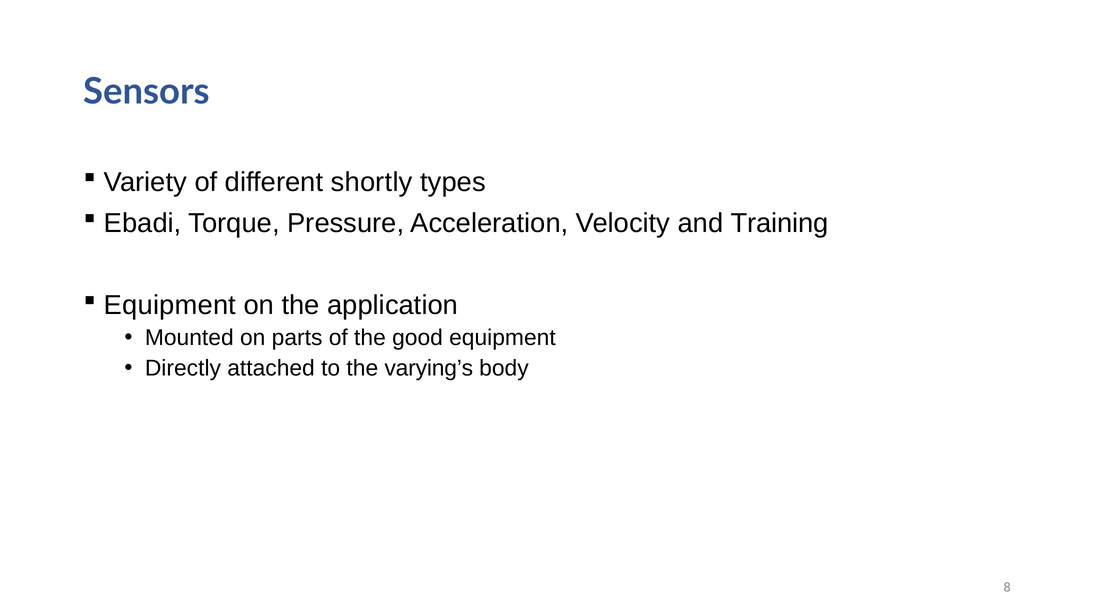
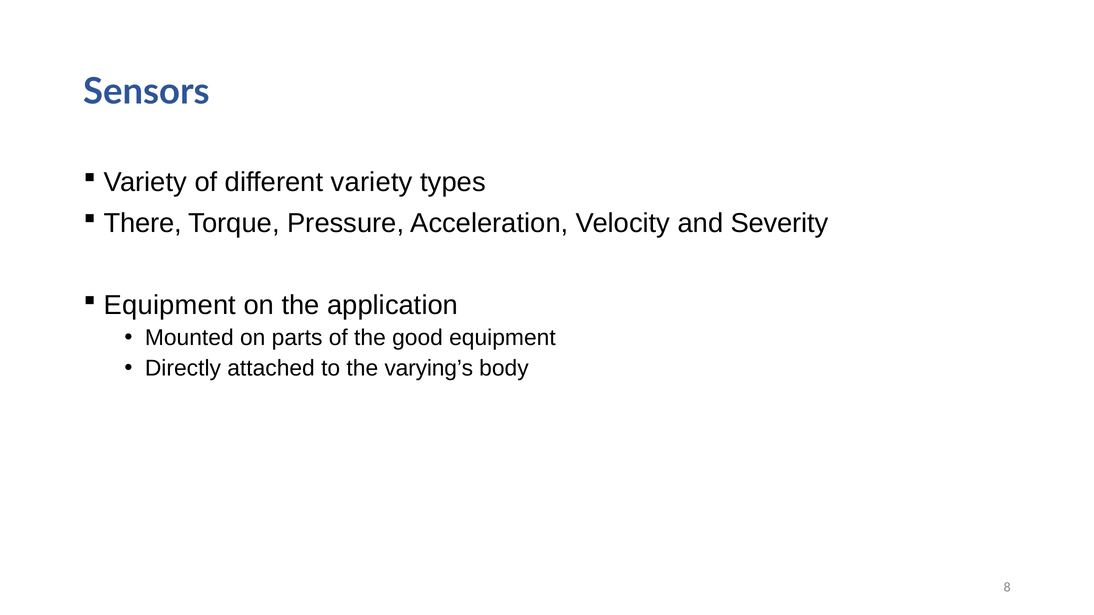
different shortly: shortly -> variety (372, 183)
Ebadi: Ebadi -> There (143, 223)
Training: Training -> Severity (780, 223)
